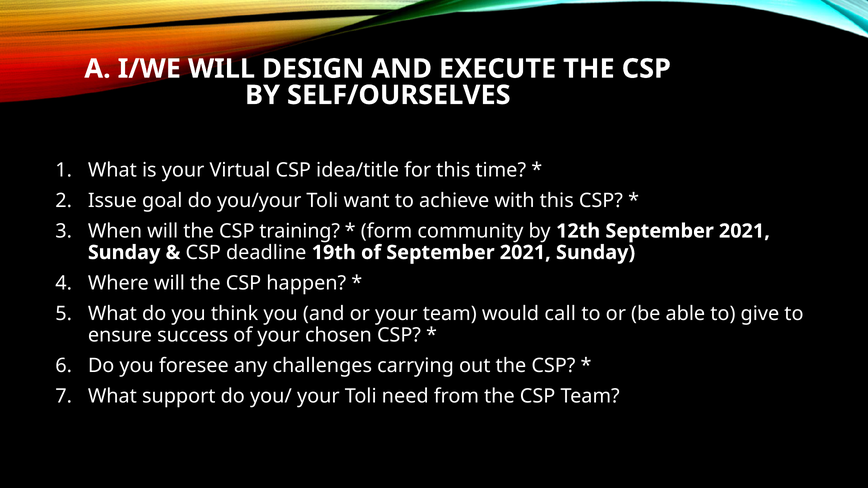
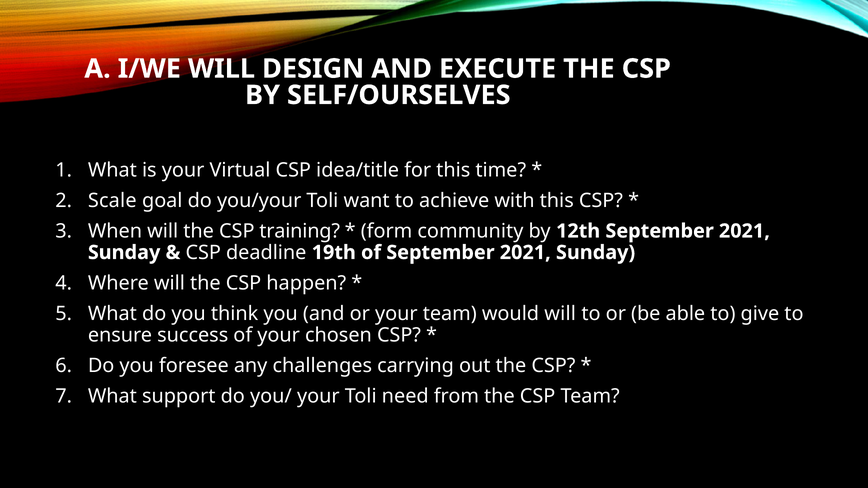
Issue: Issue -> Scale (112, 201)
would call: call -> will (560, 314)
